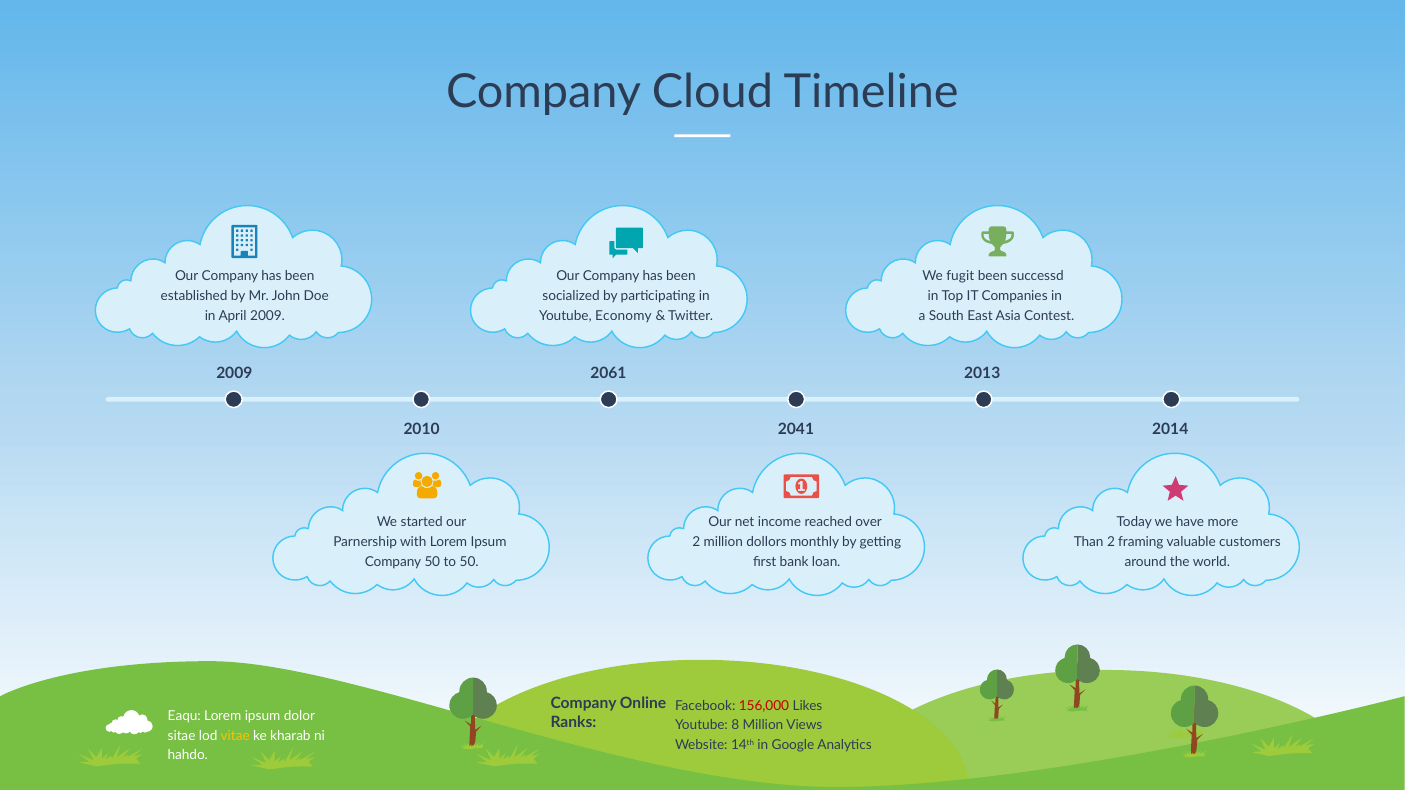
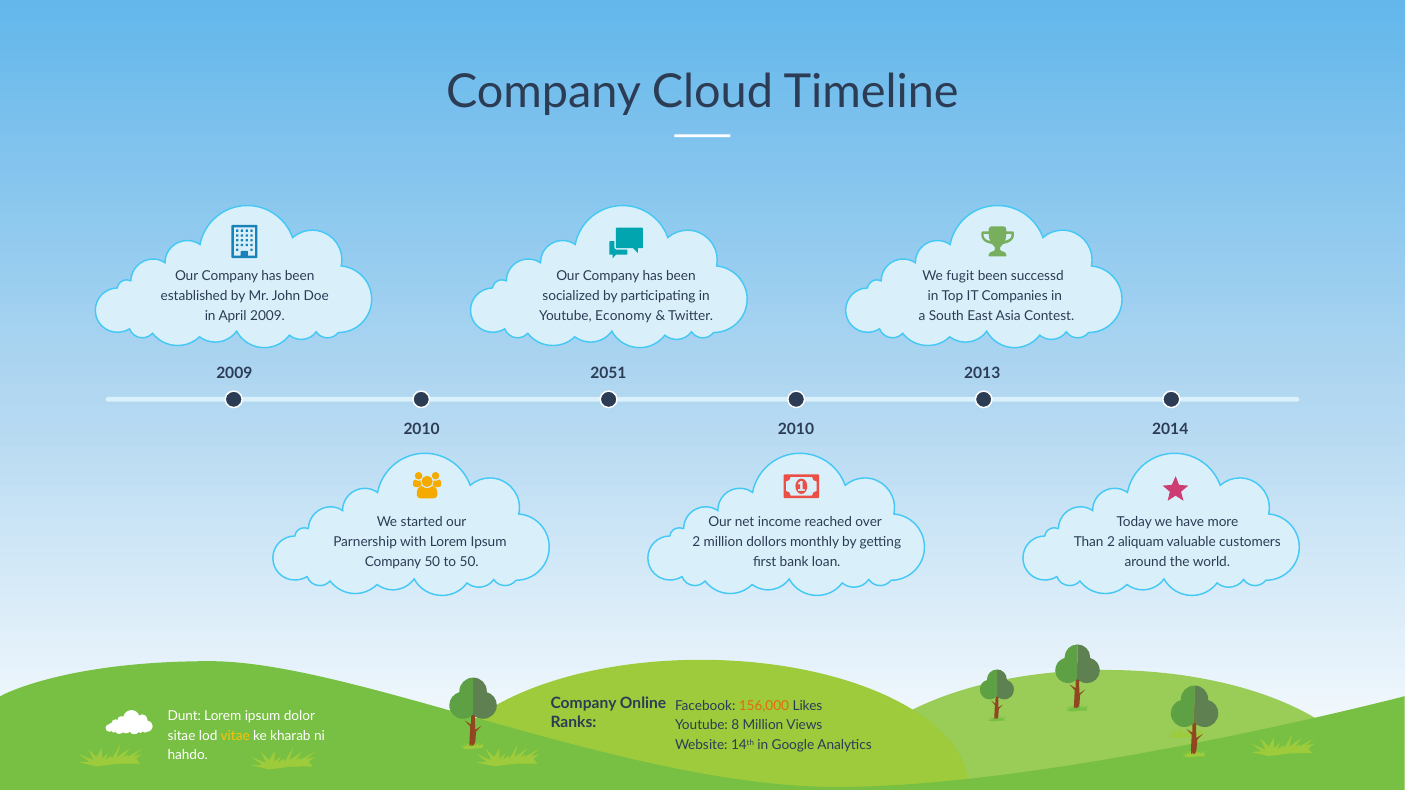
2061: 2061 -> 2051 (608, 373)
2010 2041: 2041 -> 2010 (796, 430)
framing: framing -> aliquam (1141, 542)
156,000 colour: red -> orange (764, 706)
Eaqu: Eaqu -> Dunt (184, 716)
